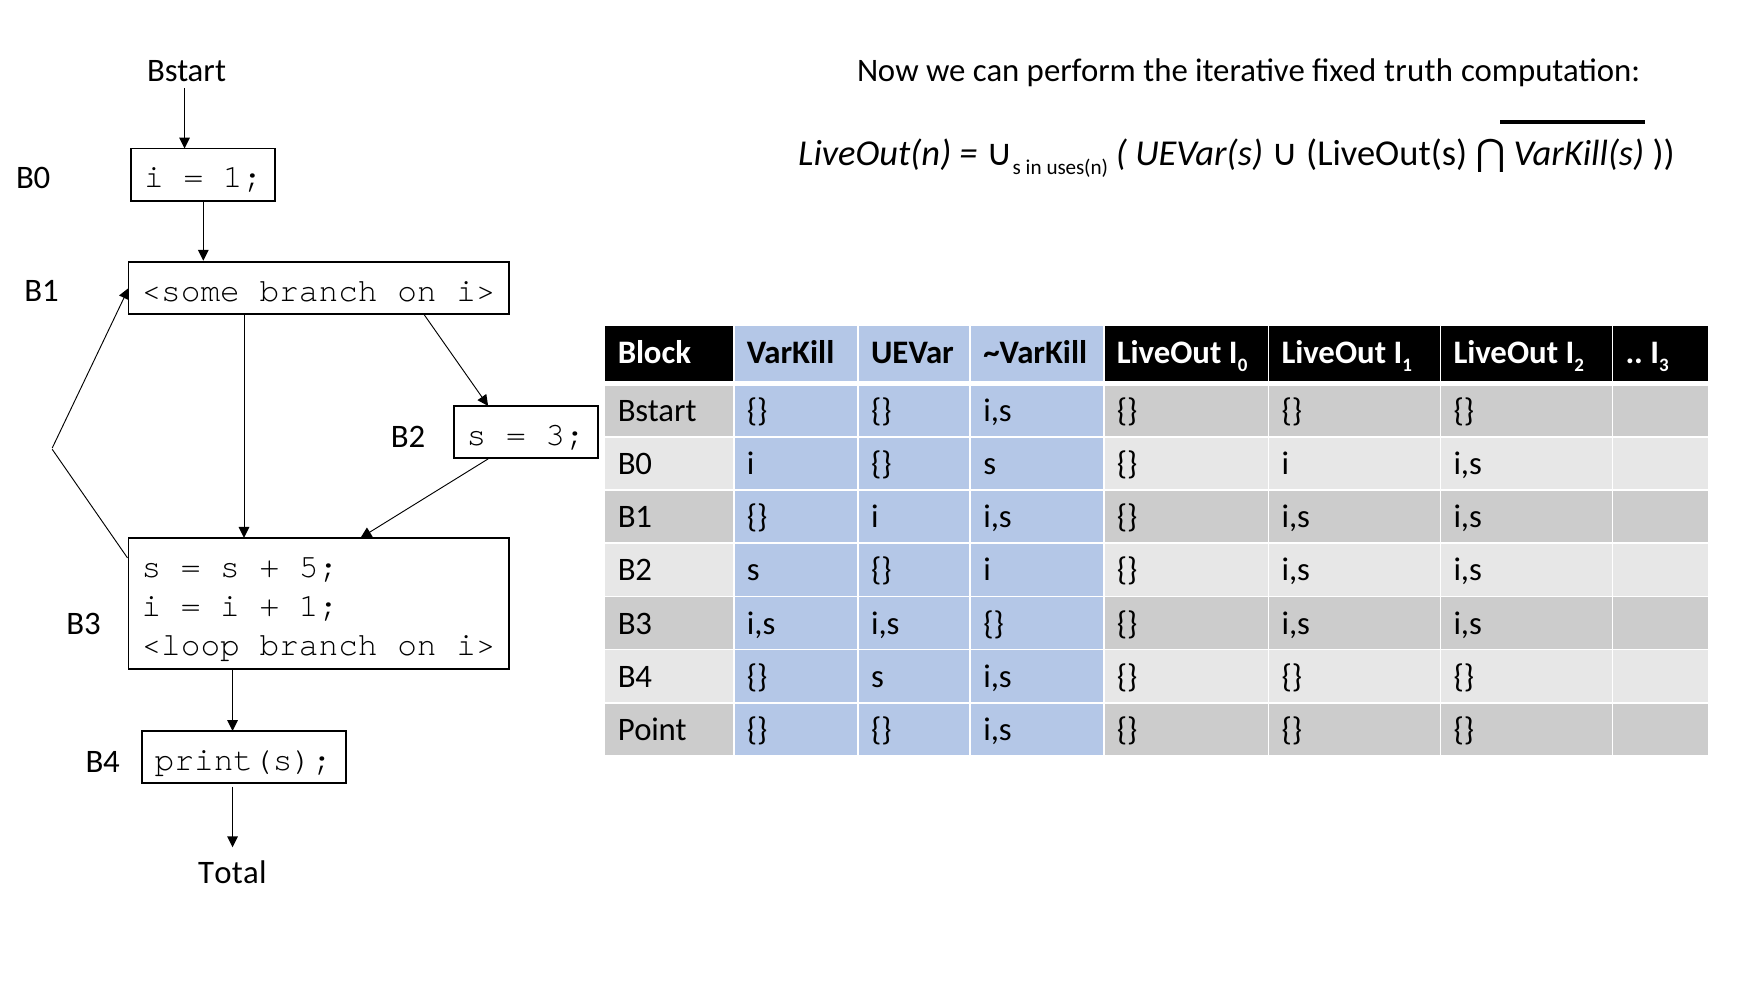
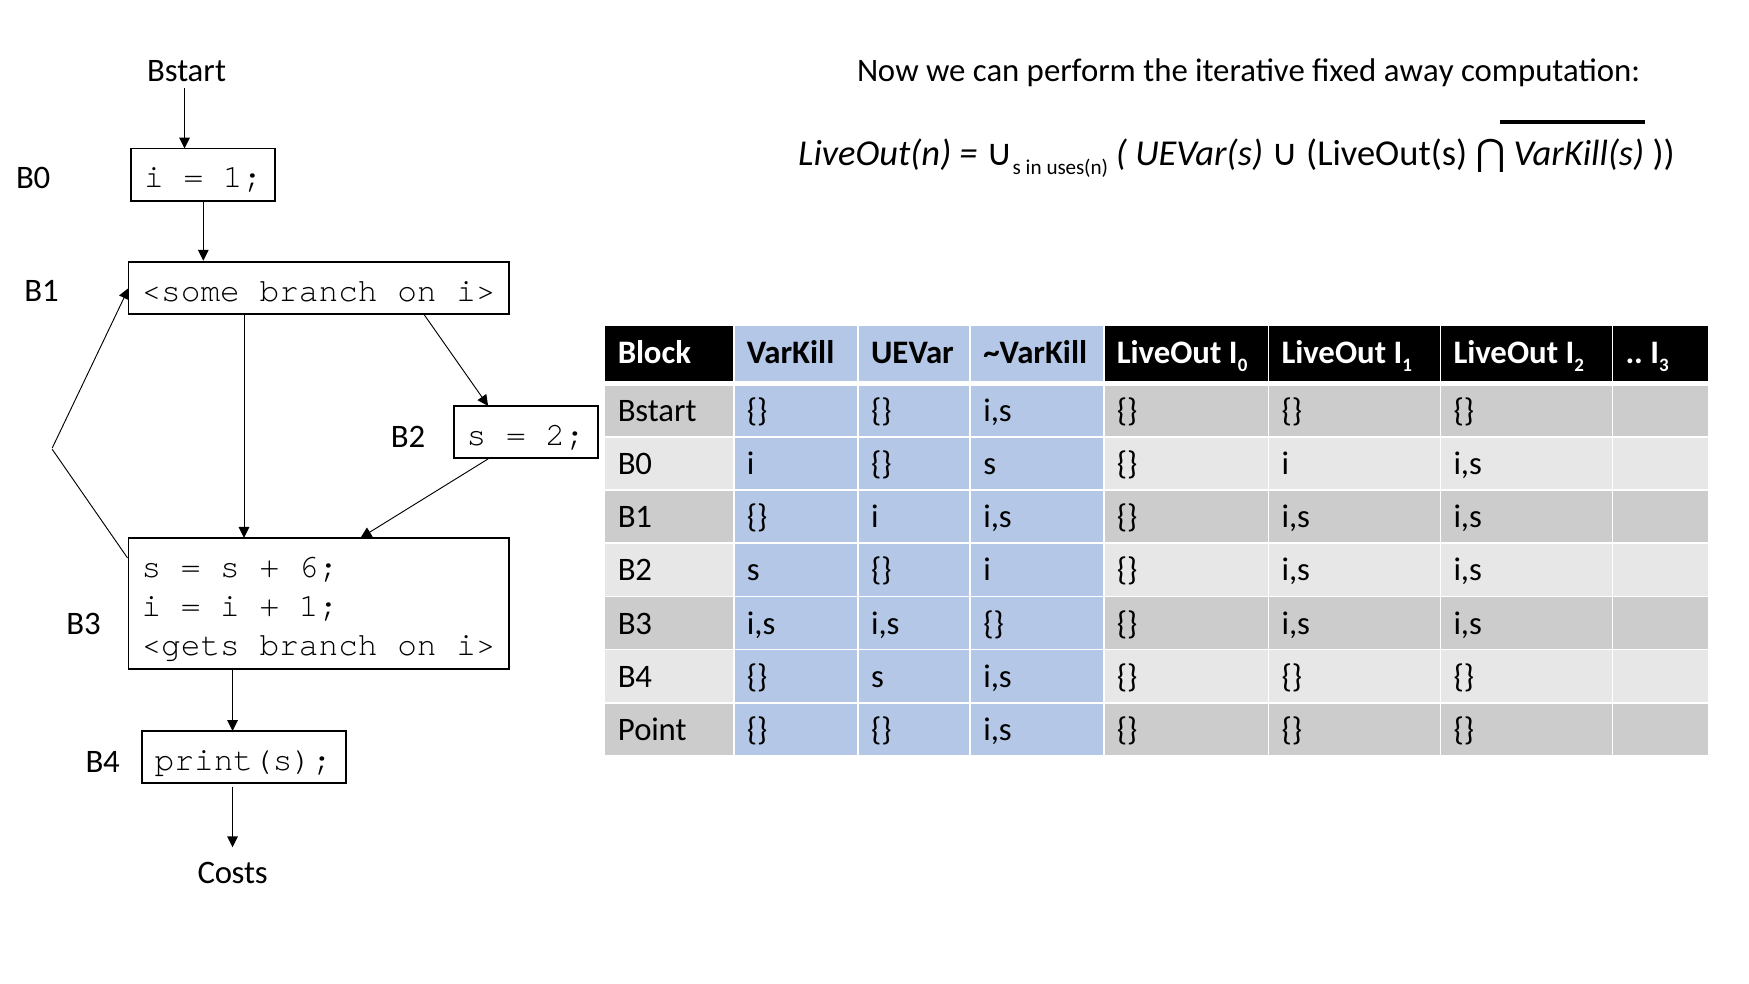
truth: truth -> away (1419, 71)
3: 3 -> 2 (565, 434)
5: 5 -> 6 (319, 566)
<loop: <loop -> <gets (191, 645)
Total: Total -> Costs (233, 873)
